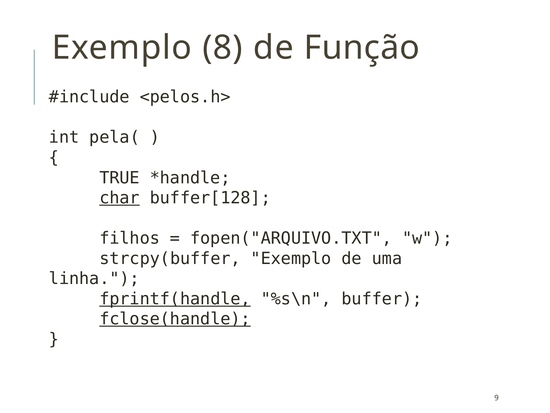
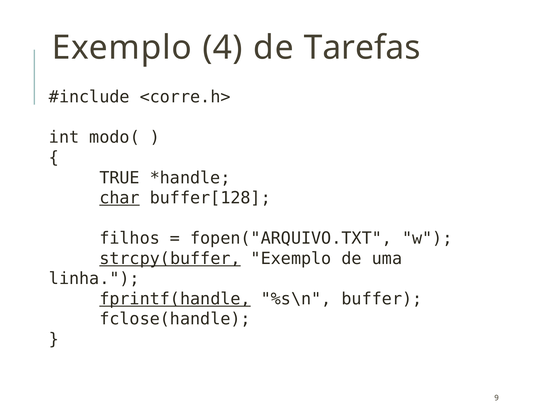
8: 8 -> 4 (222, 48)
Função: Função -> Tarefas (362, 48)
<pelos.h>: <pelos.h> -> <corre.h> (185, 97)
pela(: pela( -> modo( (115, 137)
strcpy(buffer underline: none -> present (170, 258)
fclose(handle underline: present -> none (175, 319)
